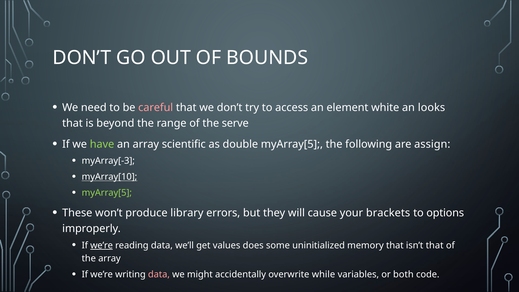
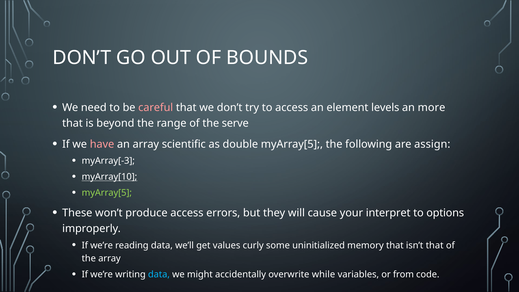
white: white -> levels (385, 108)
looks: looks -> more (432, 108)
have colour: light green -> pink (102, 144)
produce library: library -> access (187, 213)
brackets: brackets -> interpret (388, 213)
we’re underline: present -> none (102, 245)
does: does -> curly (253, 245)
data colour: pink -> light blue (159, 274)
both: both -> from (403, 274)
